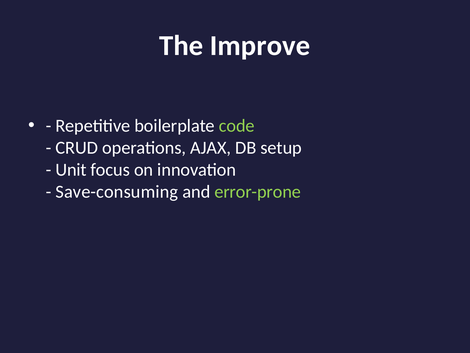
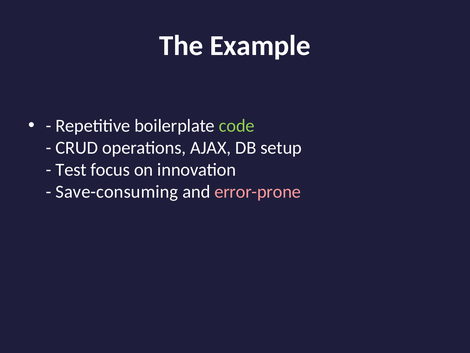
Improve: Improve -> Example (260, 45)
Unit: Unit -> Test (71, 169)
error-prone colour: light green -> pink (258, 191)
